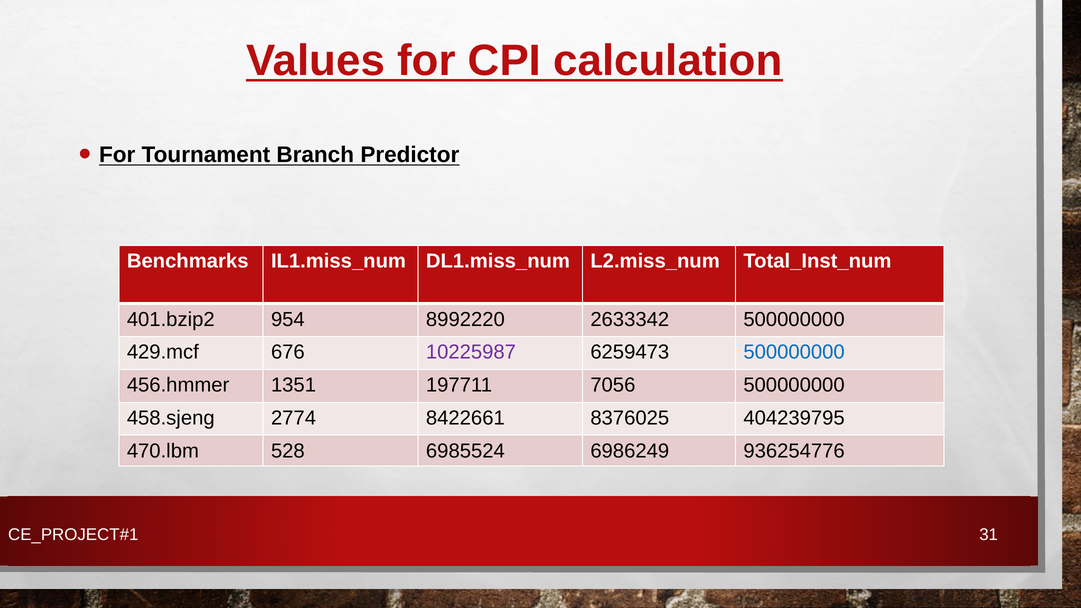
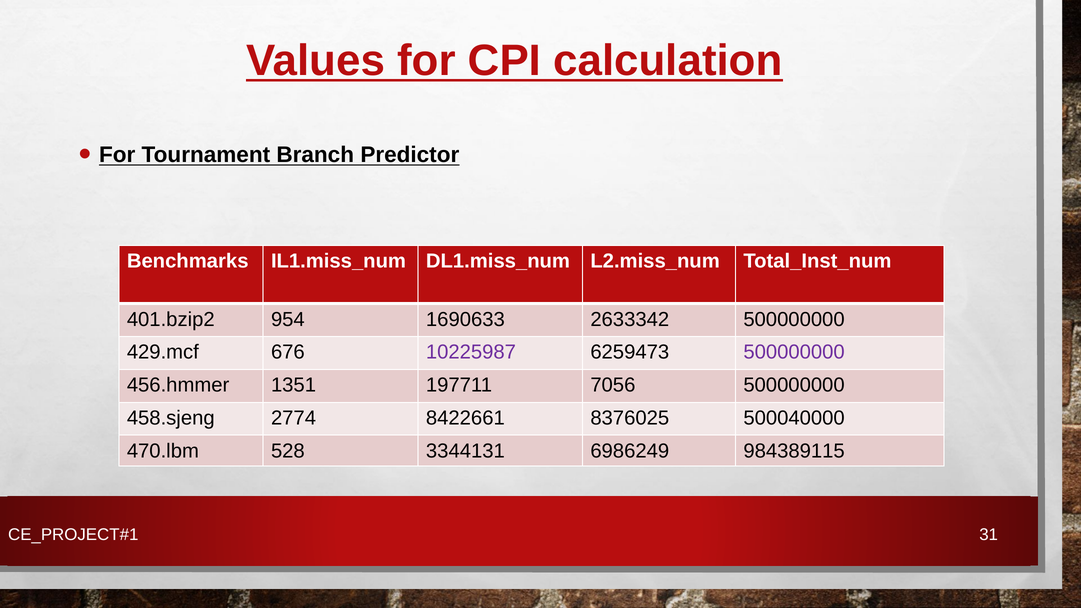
8992220: 8992220 -> 1690633 (465, 319)
500000000 colour: blue -> purple (794, 352)
404239795: 404239795 -> 500040000 (794, 418)
6985524: 6985524 -> 3344131 (465, 451)
936254776: 936254776 -> 984389115 (794, 451)
